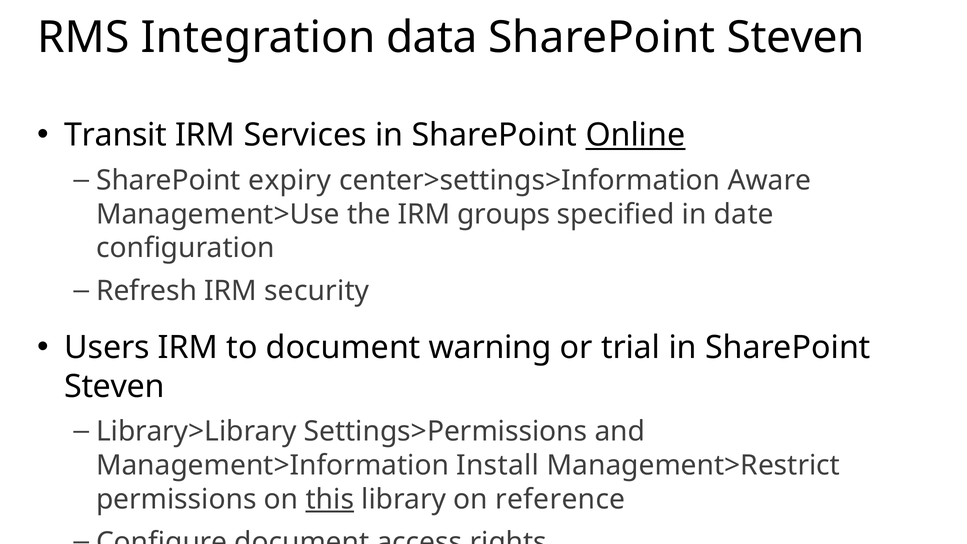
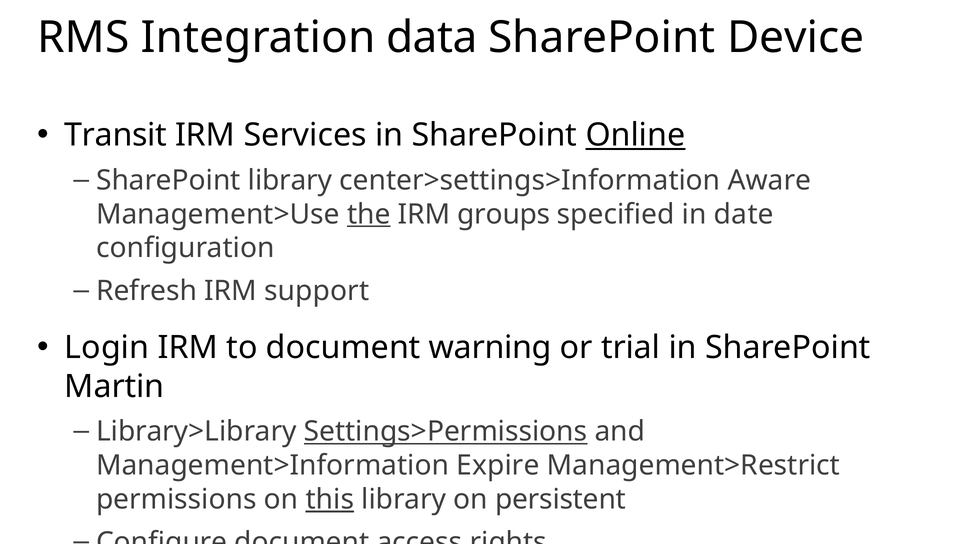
Steven: Steven -> Device (796, 37)
SharePoint expiry: expiry -> library (290, 180)
the underline: none -> present (369, 214)
security: security -> support (317, 291)
Users: Users -> Login (107, 348)
Steven: Steven -> Martin (114, 386)
Settings>Permissions underline: none -> present (446, 431)
Install: Install -> Expire (498, 465)
reference: reference -> persistent (561, 499)
